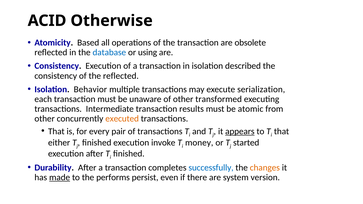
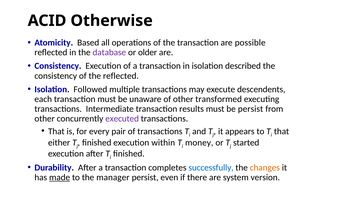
obsolete: obsolete -> possible (250, 43)
database colour: blue -> purple (109, 52)
using: using -> older (148, 52)
Behavior: Behavior -> Followed (90, 89)
serialization: serialization -> descendents (261, 89)
be atomic: atomic -> persist (251, 109)
executed colour: orange -> purple (122, 119)
appears underline: present -> none (240, 132)
invoke: invoke -> within (163, 143)
performs: performs -> manager (113, 178)
